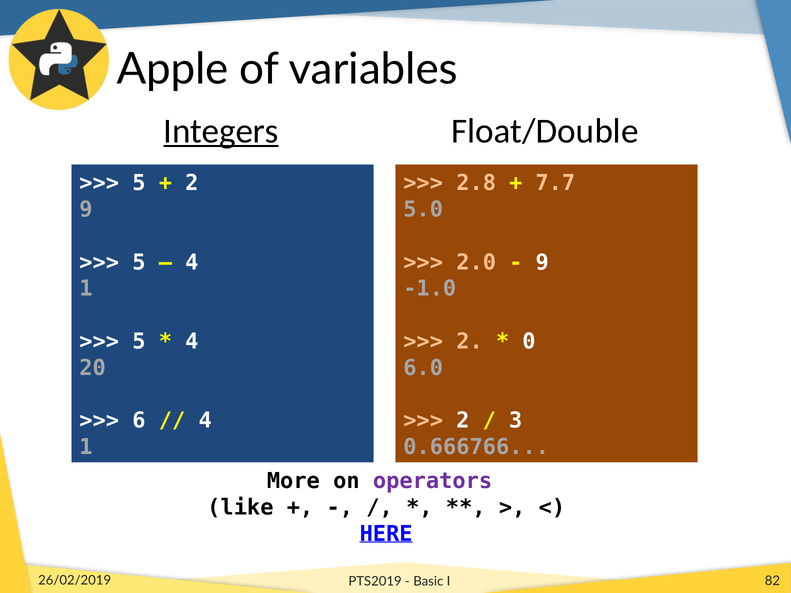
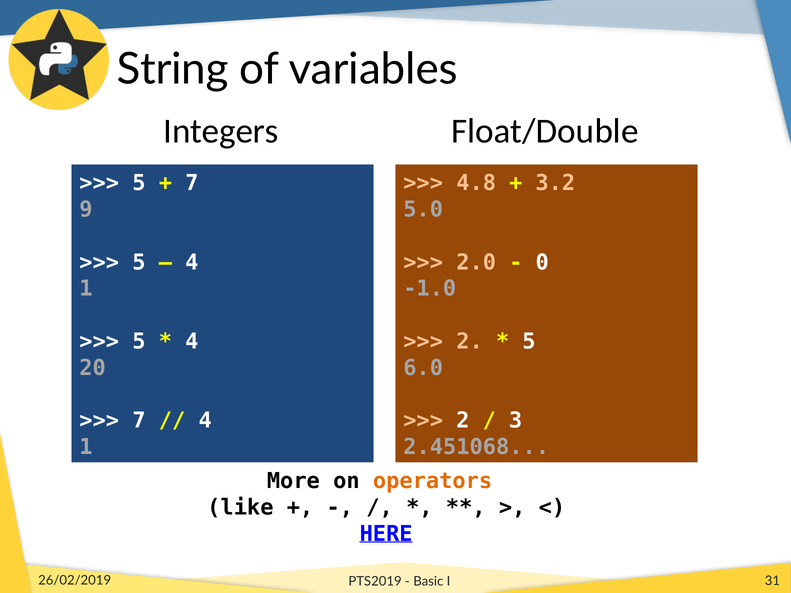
Apple: Apple -> String (173, 69)
Integers underline: present -> none (221, 131)
2: 2 -> 7 (192, 183)
2.8: 2.8 -> 4.8 (476, 183)
7.7: 7.7 -> 3.2 (555, 183)
9: 9 -> 0 (542, 262)
0: 0 -> 5 (529, 342)
6: 6 -> 7 (139, 421)
0.666766: 0.666766 -> 2.451068 (476, 447)
operators colour: purple -> orange (433, 481)
82: 82 -> 31 (772, 581)
